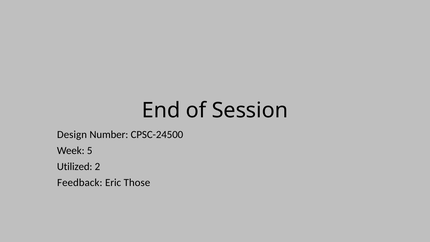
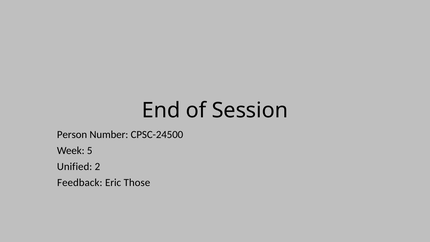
Design: Design -> Person (72, 134)
Utilized: Utilized -> Unified (75, 167)
